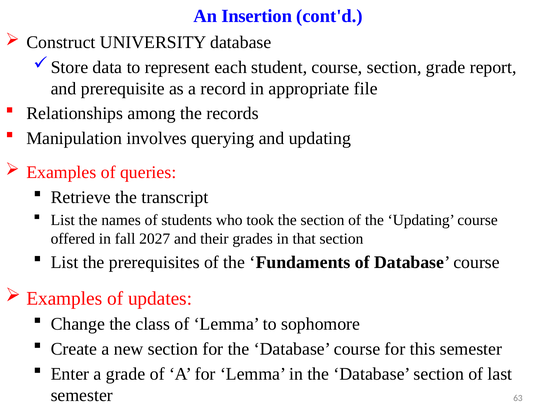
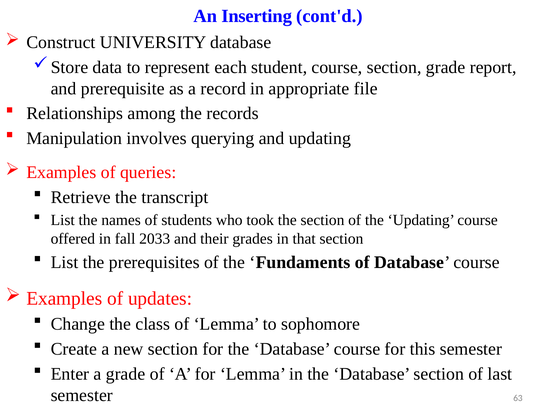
Insertion: Insertion -> Inserting (257, 16)
2027: 2027 -> 2033 (155, 239)
